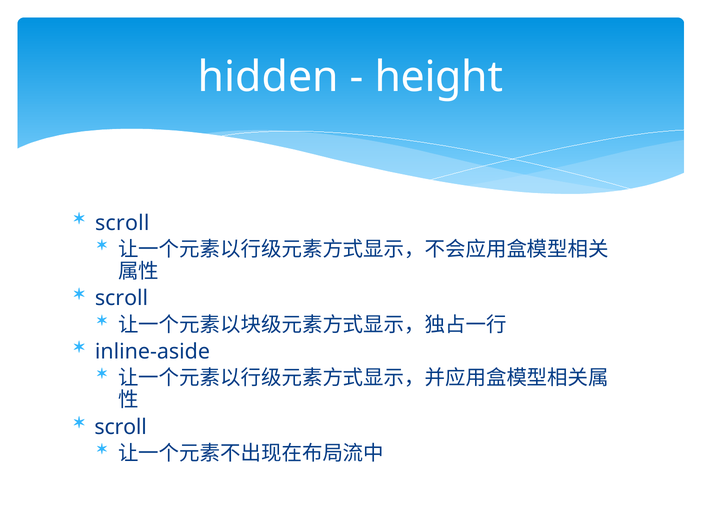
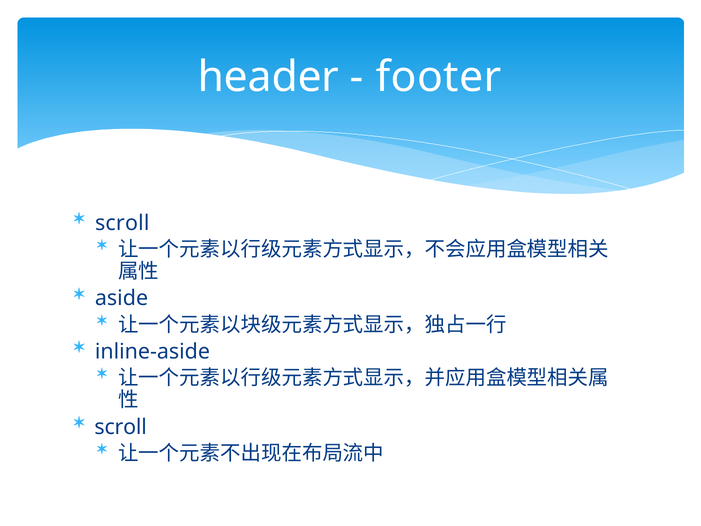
hidden: hidden -> header (268, 77)
height: height -> footer (439, 77)
scroll: scroll -> aside (121, 298)
